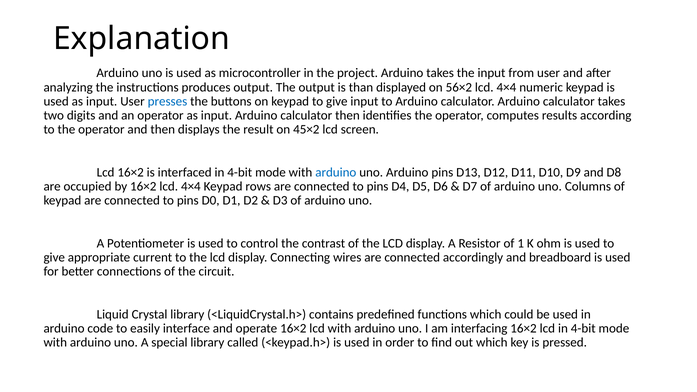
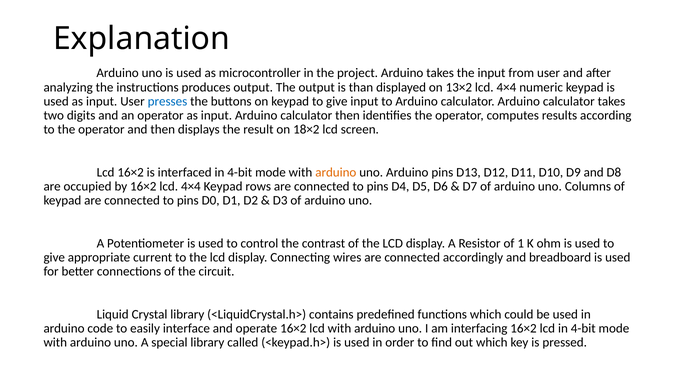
56×2: 56×2 -> 13×2 (459, 87)
45×2: 45×2 -> 18×2 (306, 130)
arduino colour: blue -> orange (336, 172)
